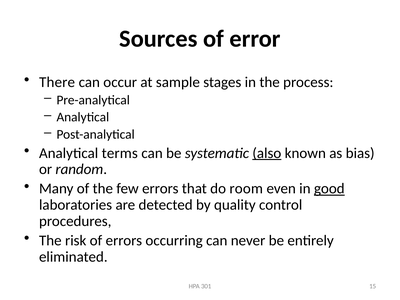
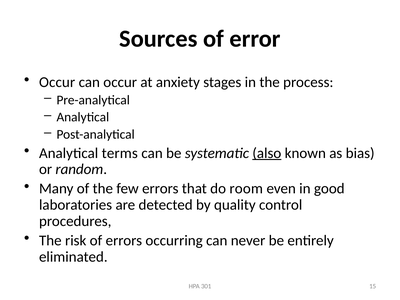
There: There -> Occur (57, 82)
sample: sample -> anxiety (178, 82)
good underline: present -> none (329, 189)
